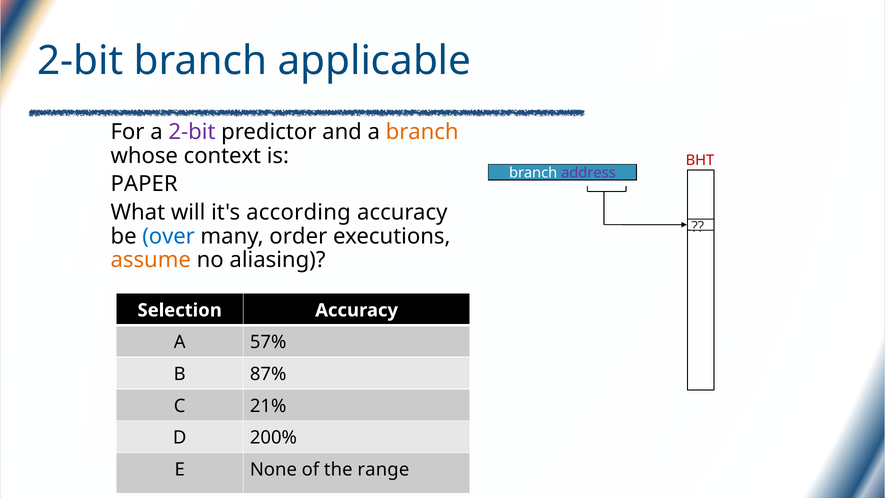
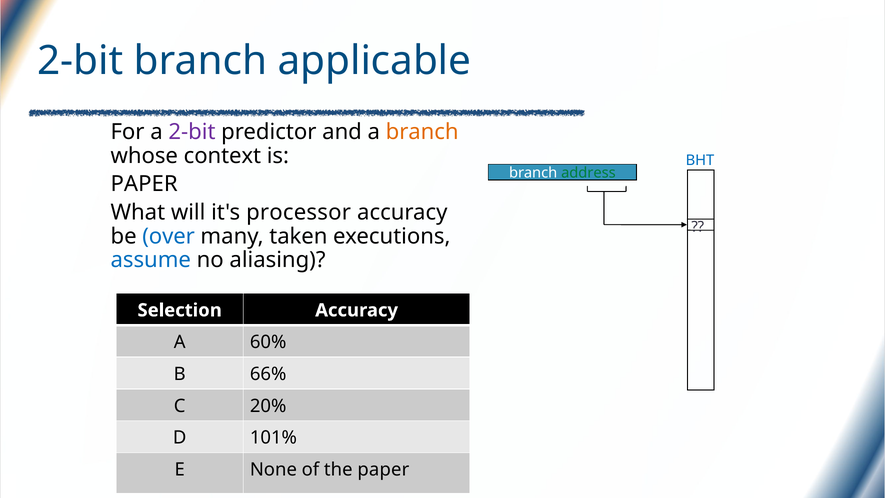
BHT colour: red -> blue (700, 160)
address colour: purple -> green (588, 173)
according: according -> processor (299, 212)
order: order -> taken (298, 236)
assume colour: orange -> blue (151, 260)
57%: 57% -> 60% (268, 342)
87%: 87% -> 66% (268, 374)
21%: 21% -> 20% (268, 406)
200%: 200% -> 101% (273, 438)
the range: range -> paper (383, 470)
